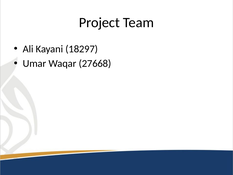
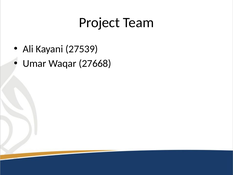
18297: 18297 -> 27539 (82, 49)
